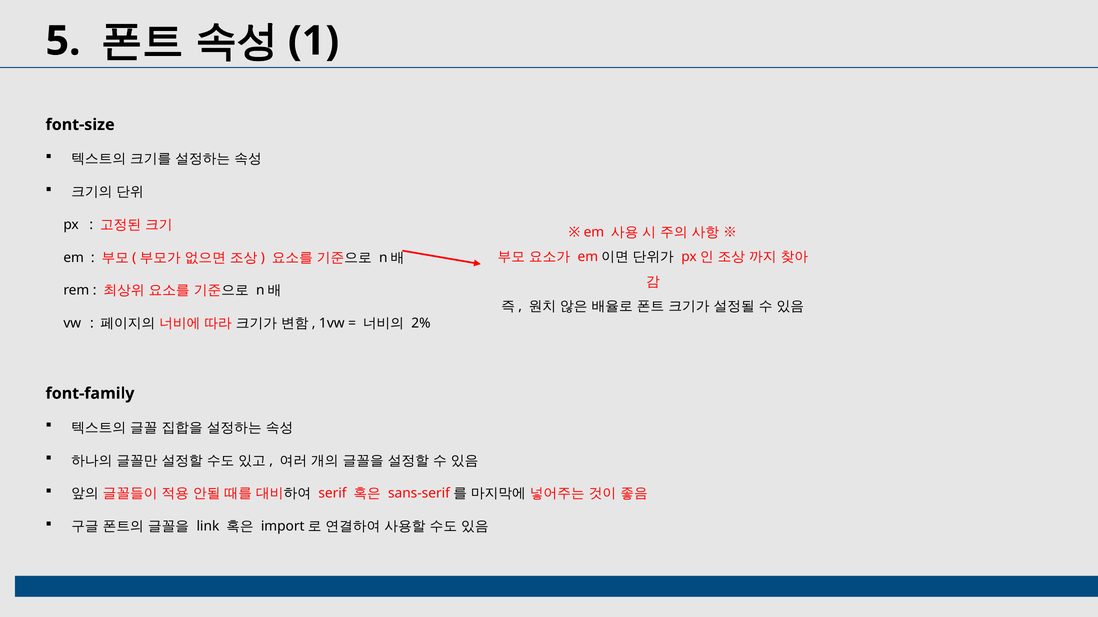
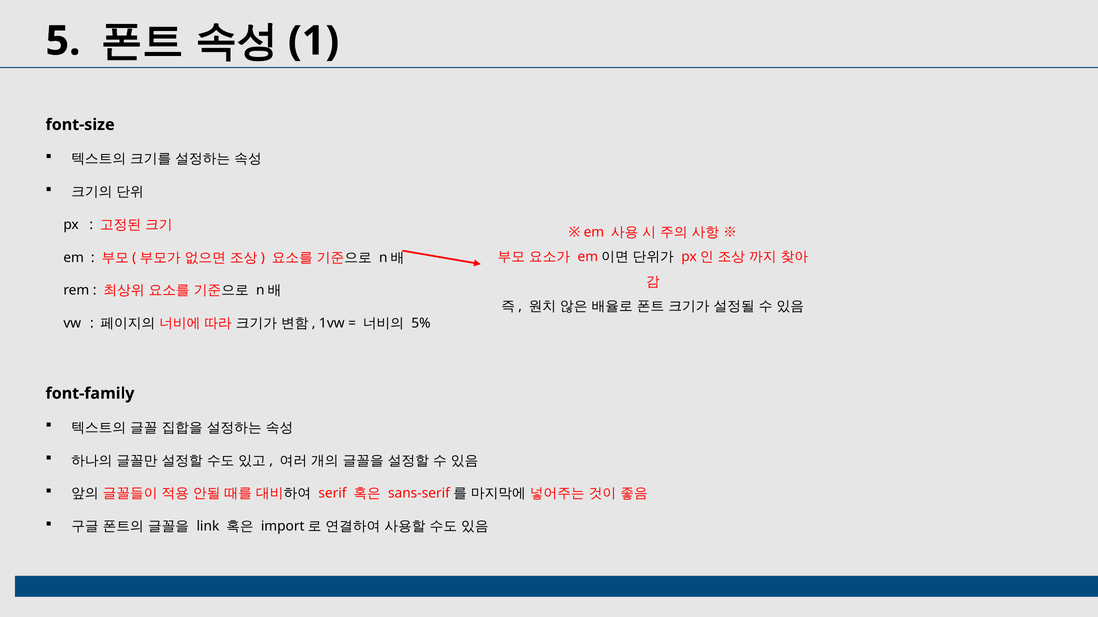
2%: 2% -> 5% (421, 324)
